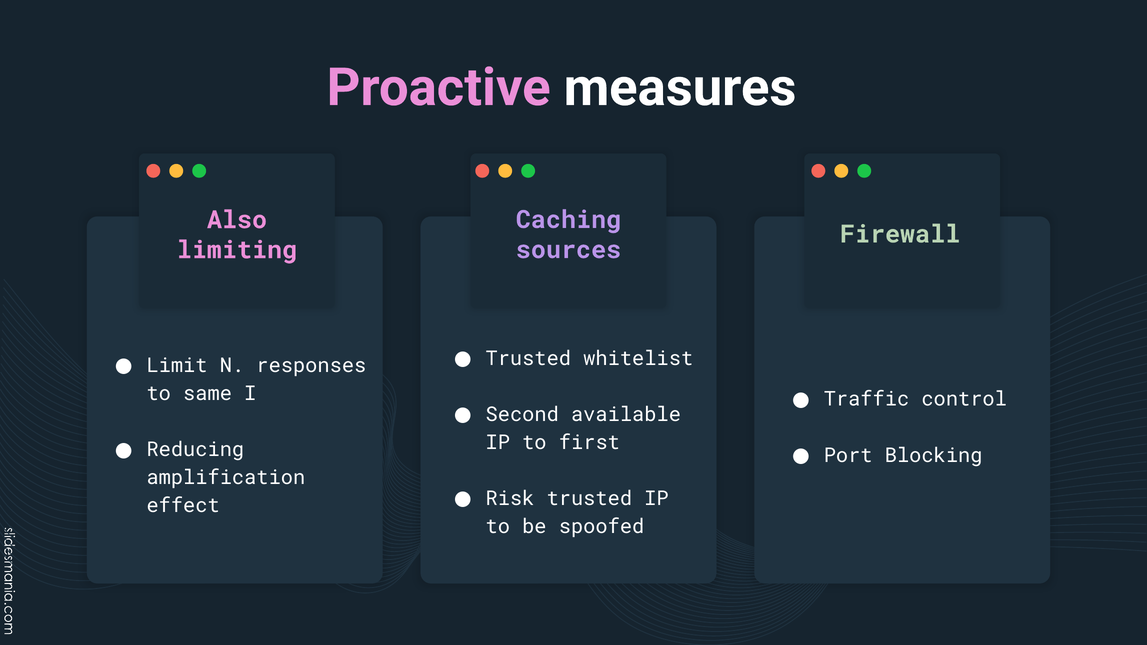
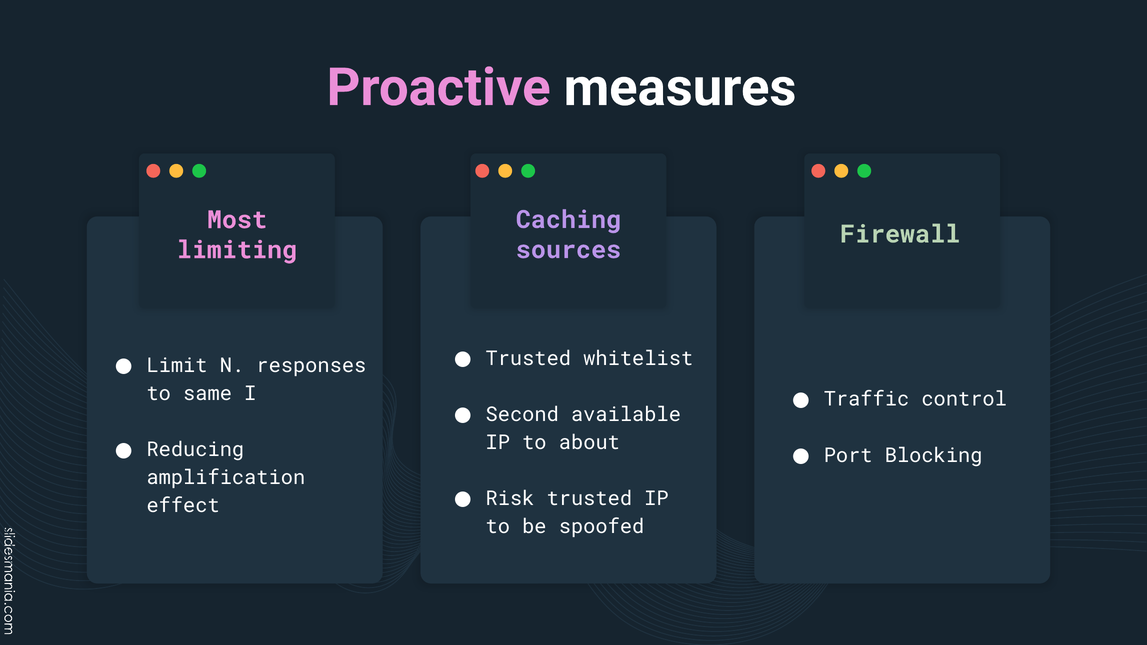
Also: Also -> Most (237, 220)
first: first -> about (589, 443)
